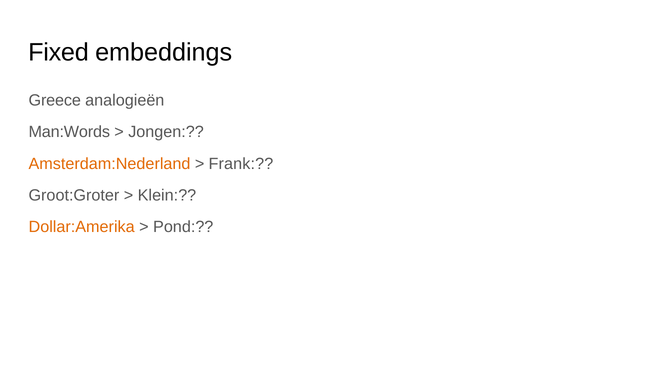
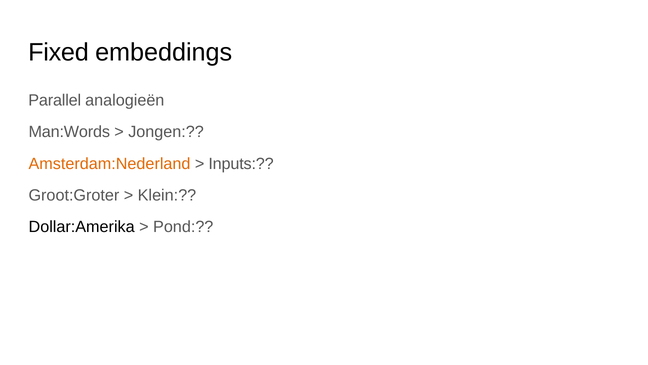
Greece: Greece -> Parallel (55, 100)
Frank: Frank -> Inputs (241, 163)
Dollar:Amerika colour: orange -> black (82, 227)
